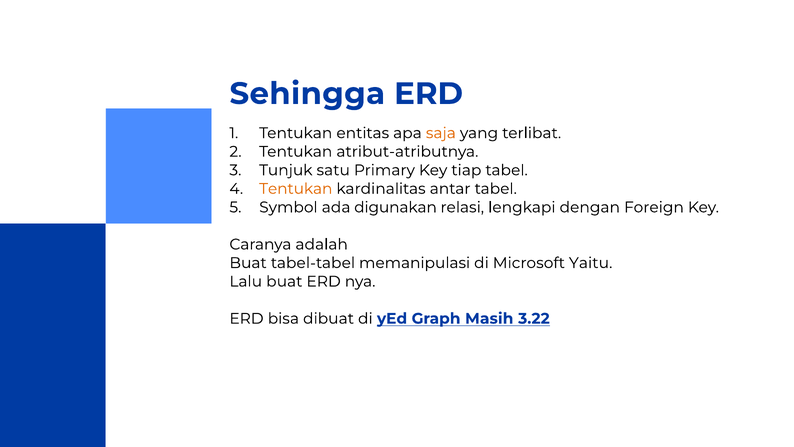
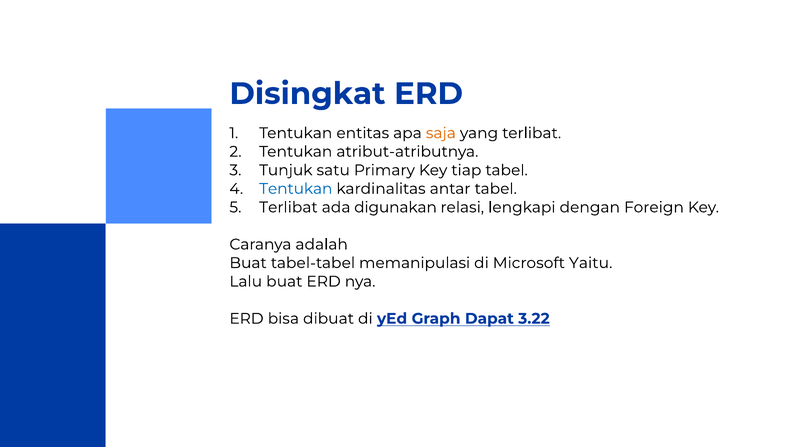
Sehingga: Sehingga -> Disingkat (307, 94)
Tentukan colour: orange -> blue (296, 189)
Symbol: Symbol -> Terlibat (288, 207)
Masih: Masih -> Dapat (489, 318)
